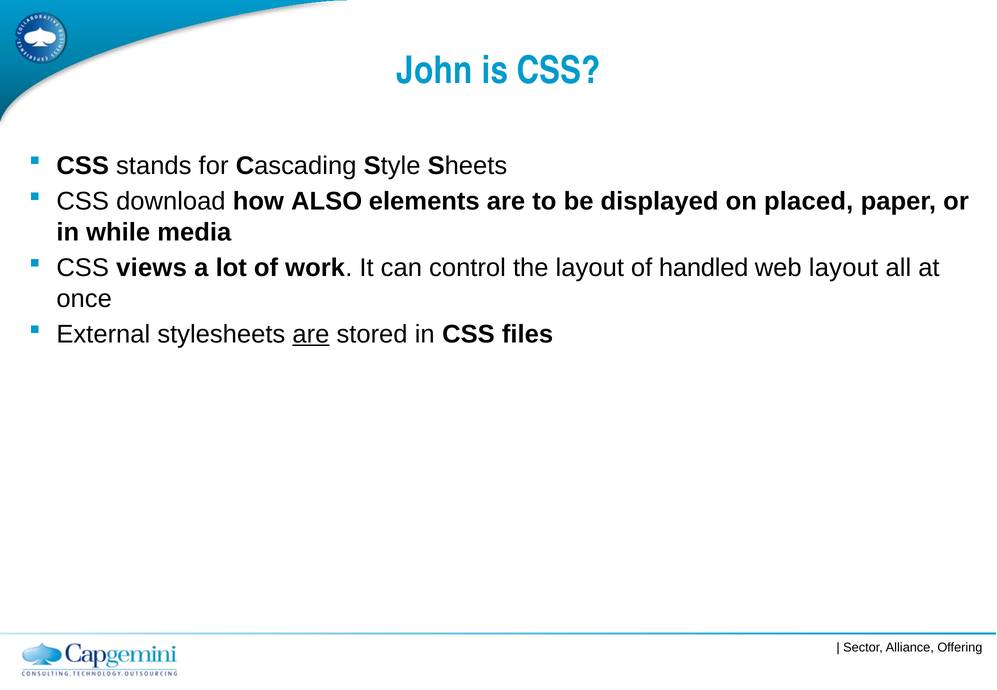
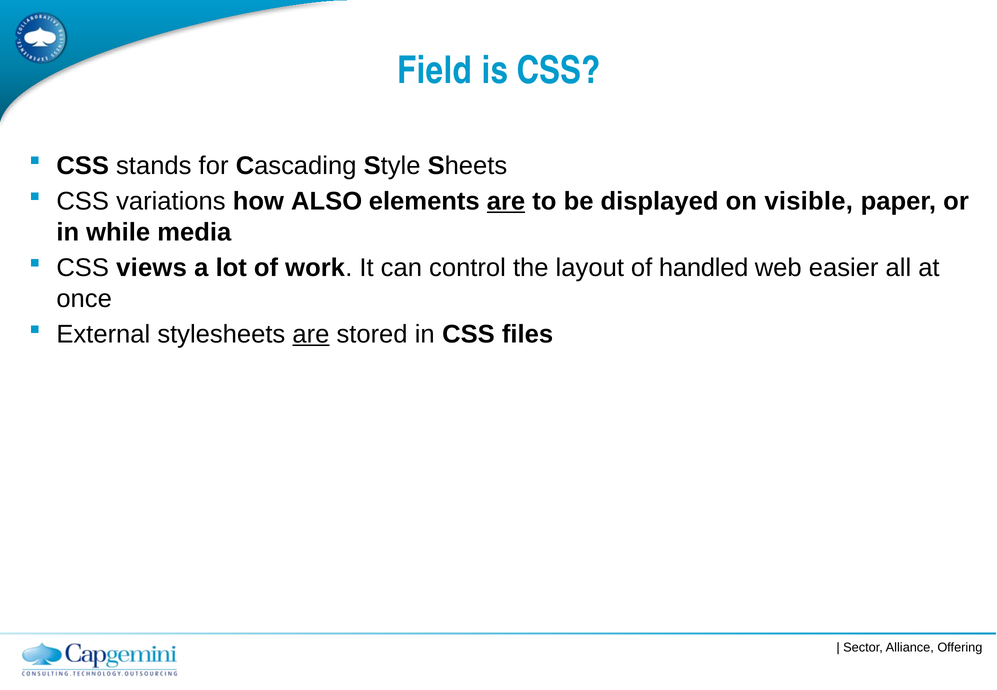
John: John -> Field (435, 70)
download: download -> variations (171, 201)
are underline: none -> present (506, 201)
placed: placed -> visible (809, 201)
web layout: layout -> easier (844, 268)
